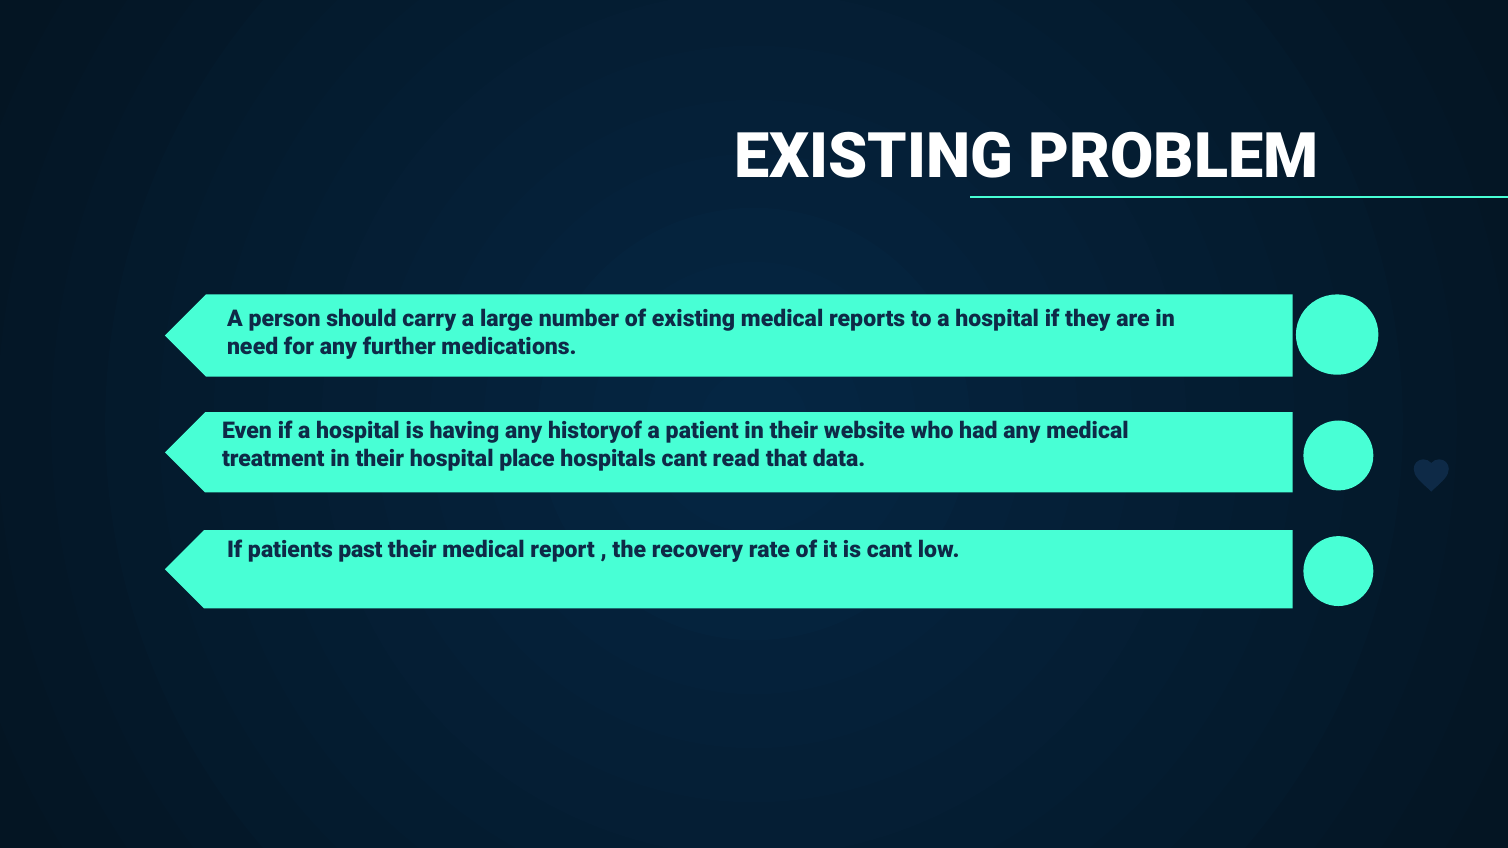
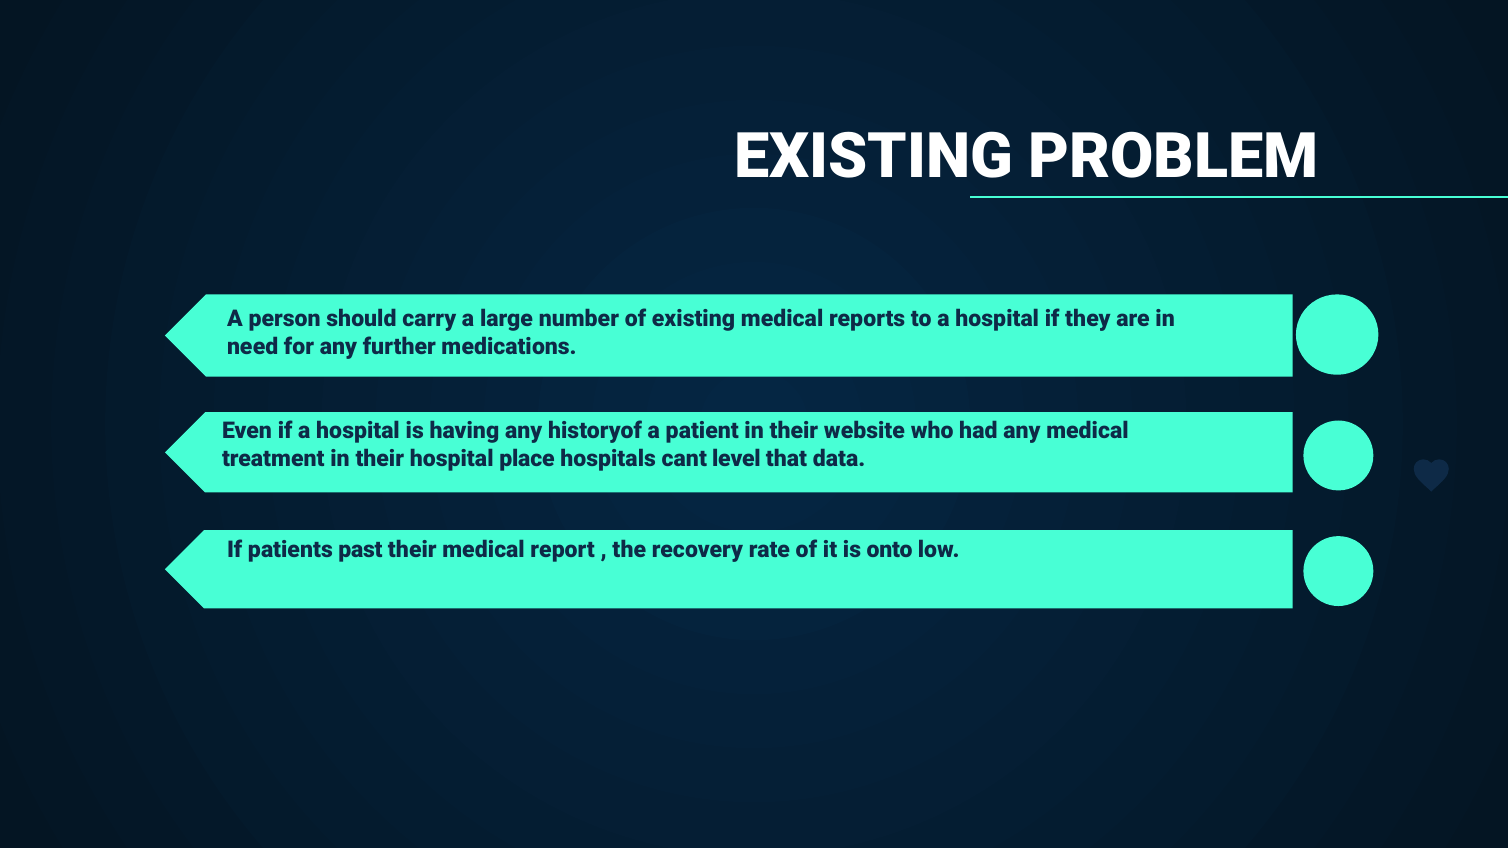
read: read -> level (736, 459)
is cant: cant -> onto (890, 550)
